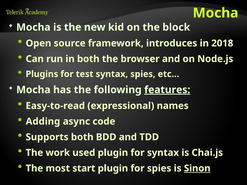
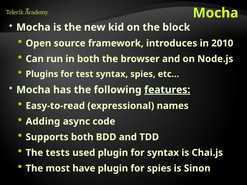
2018: 2018 -> 2010 (222, 43)
work: work -> tests (58, 153)
start: start -> have (84, 169)
Sinon underline: present -> none (197, 169)
